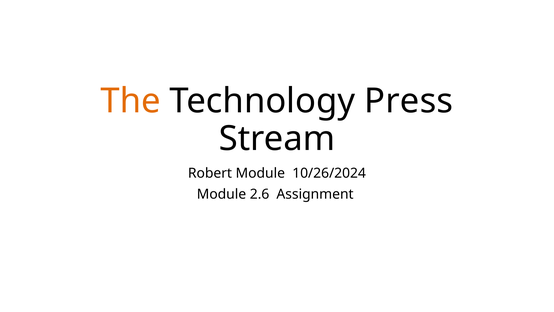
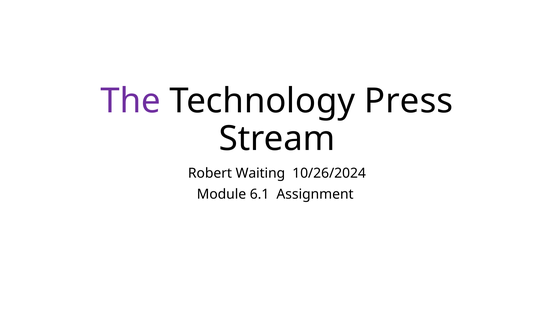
The colour: orange -> purple (131, 101)
Robert Module: Module -> Waiting (260, 173)
2.6: 2.6 -> 6.1 (260, 194)
